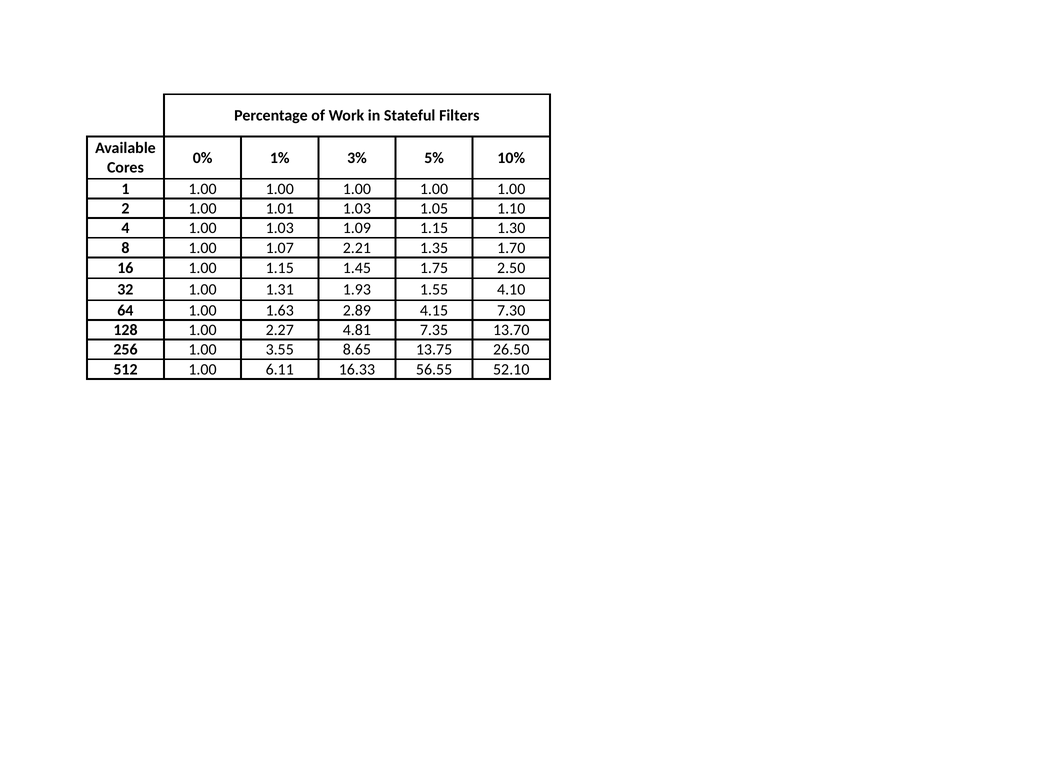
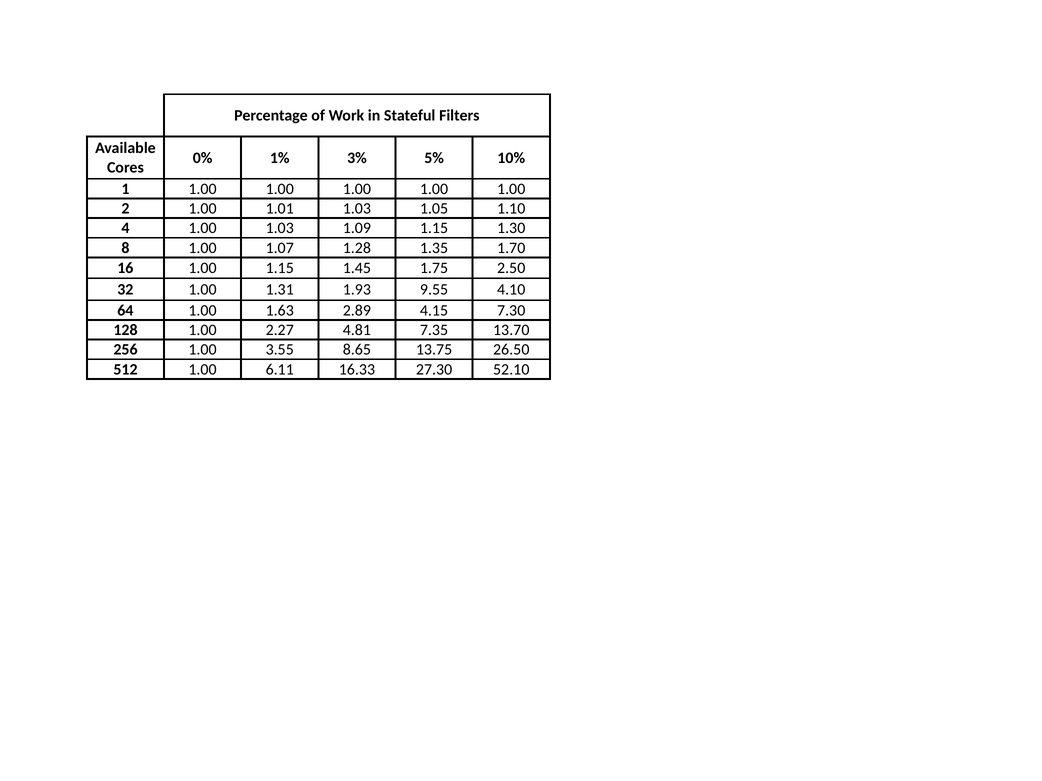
2.21: 2.21 -> 1.28 (357, 248)
1.55: 1.55 -> 9.55 (434, 290)
56.55: 56.55 -> 27.30 (434, 370)
